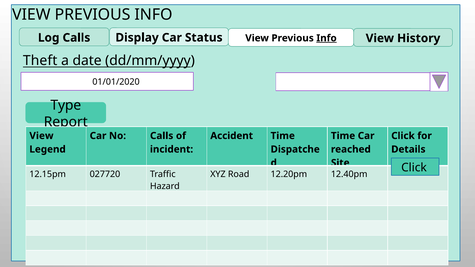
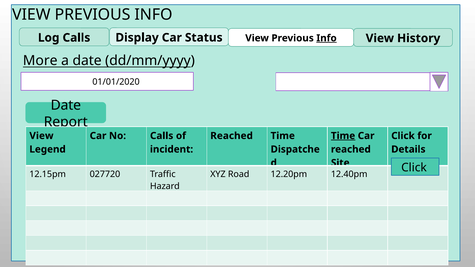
Theft: Theft -> More (40, 61)
Type: Type -> Date (66, 105)
Accident: Accident -> Reached (232, 136)
Time underline: none -> present (343, 136)
